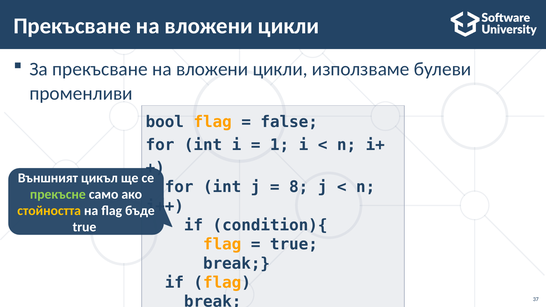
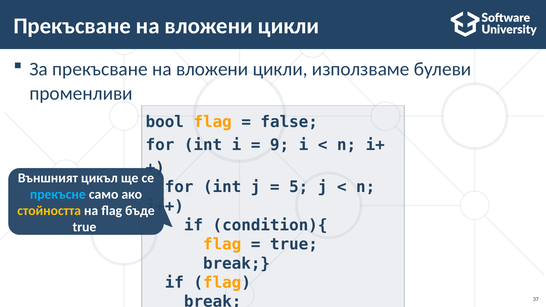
1: 1 -> 9 (280, 145)
8: 8 -> 5 (299, 187)
прекъсне colour: light green -> light blue (58, 194)
